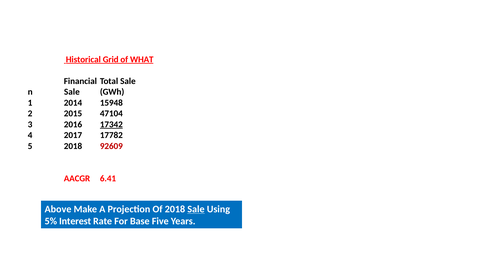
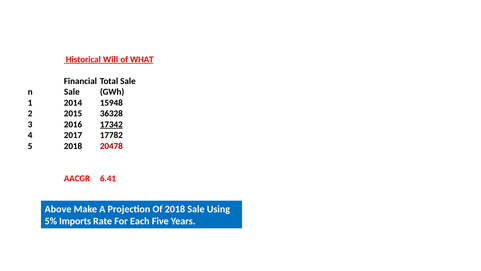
Grid: Grid -> Will (111, 59)
47104: 47104 -> 36328 (111, 113)
92609: 92609 -> 20478 (111, 146)
Sale underline: present -> none (196, 209)
Interest: Interest -> Imports (75, 221)
Base: Base -> Each (140, 221)
